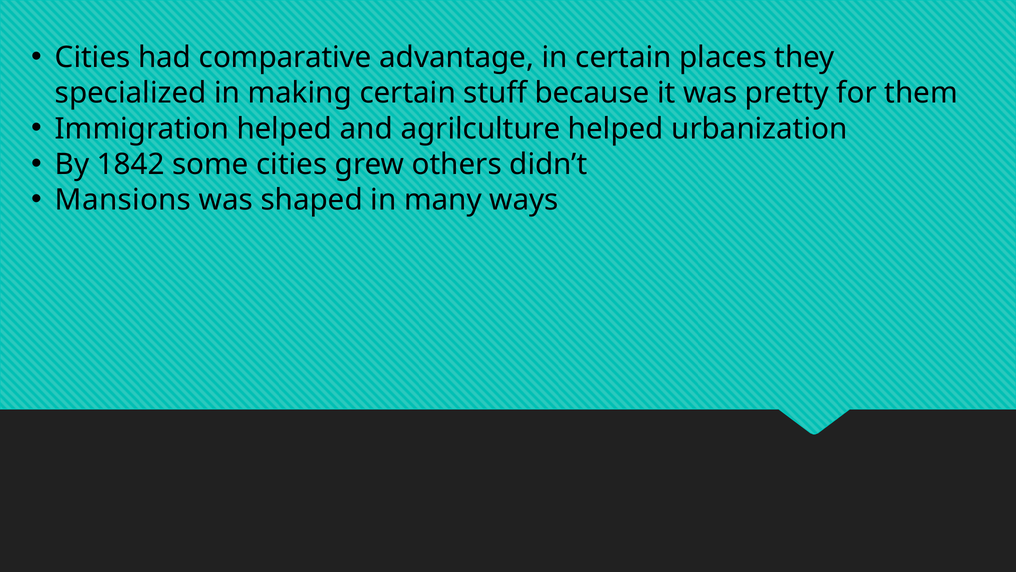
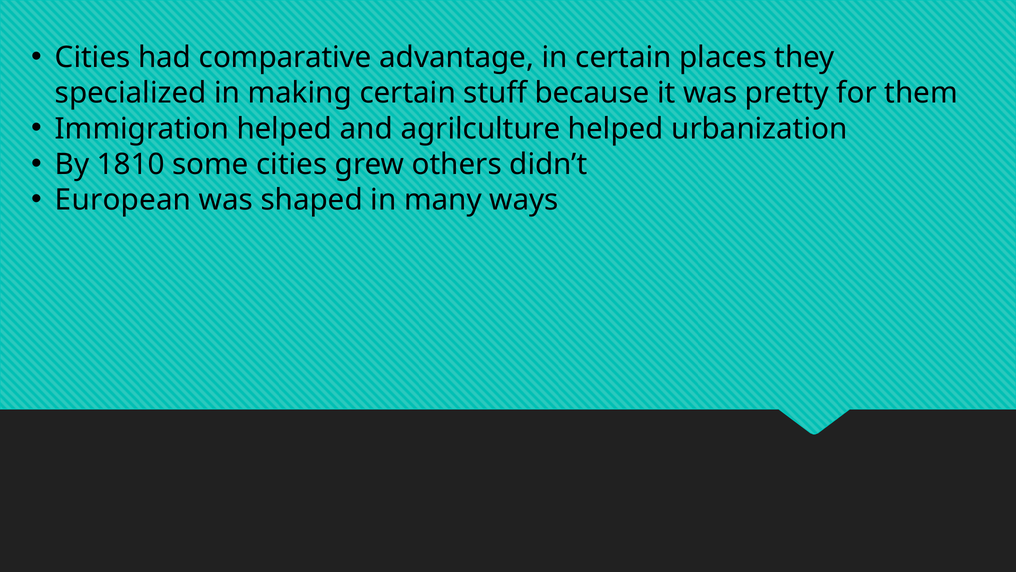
1842: 1842 -> 1810 (131, 164)
Mansions: Mansions -> European (123, 200)
